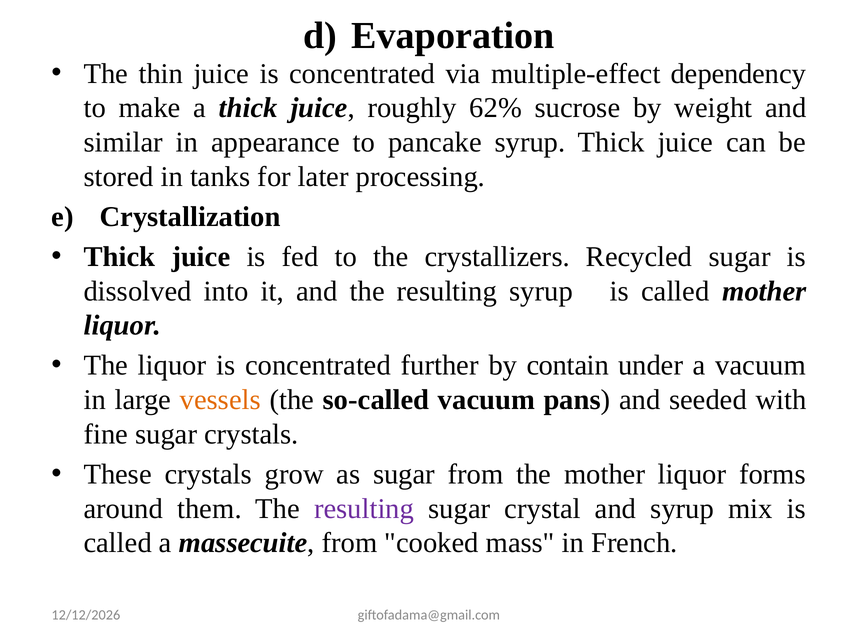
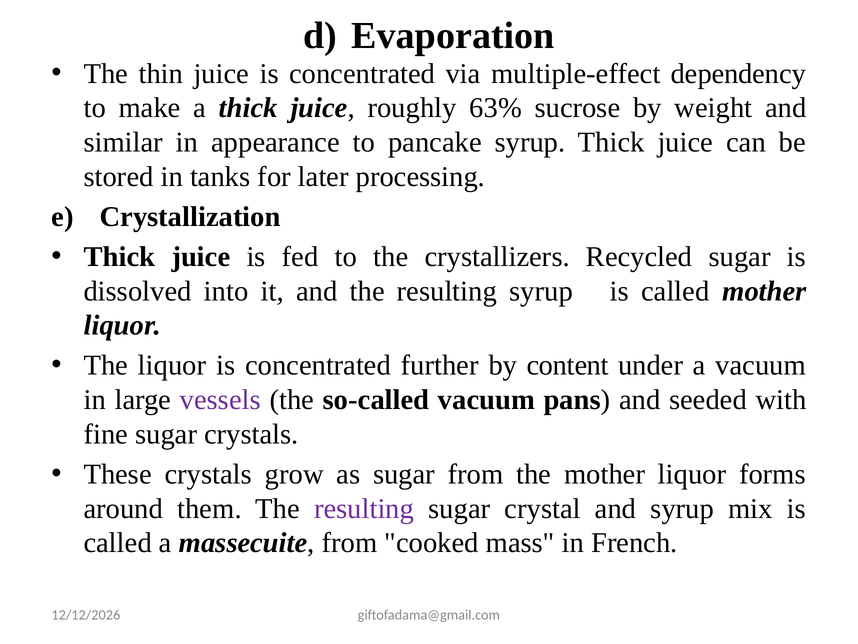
62%: 62% -> 63% (496, 108)
contain: contain -> content (568, 365)
vessels colour: orange -> purple (220, 400)
